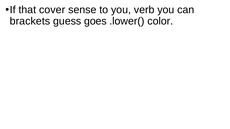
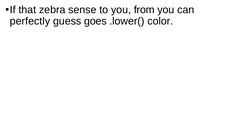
cover: cover -> zebra (52, 10)
verb: verb -> from (144, 10)
brackets: brackets -> perfectly (30, 21)
